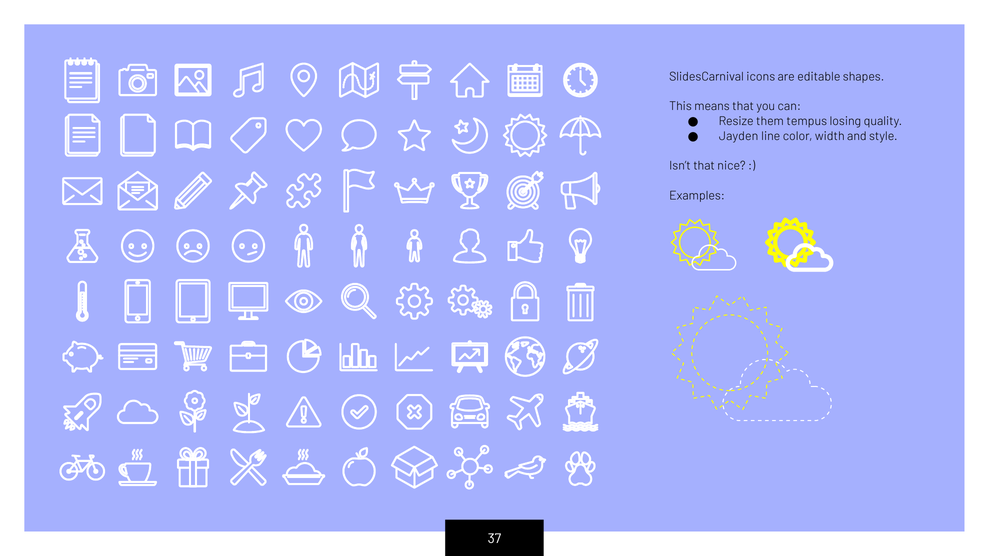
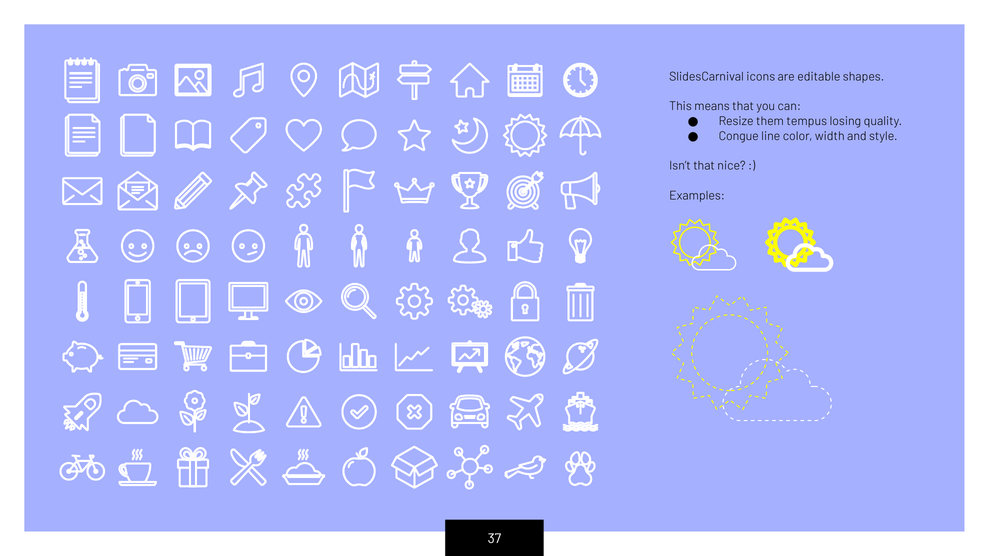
Jayden: Jayden -> Congue (739, 136)
